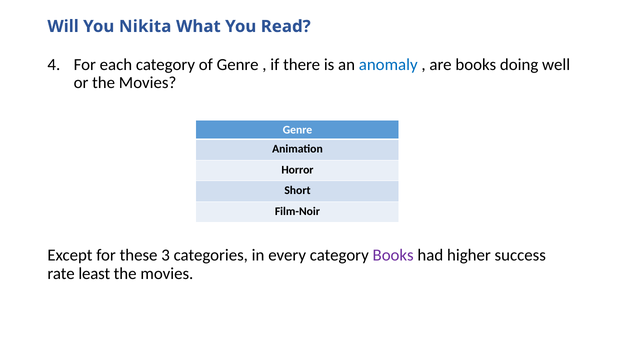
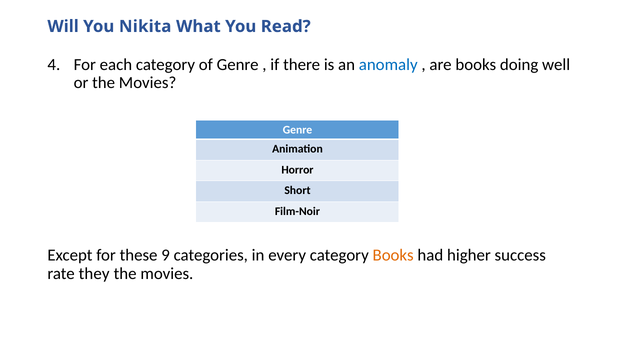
3: 3 -> 9 (166, 255)
Books colour: purple -> orange (393, 255)
least: least -> they (94, 273)
